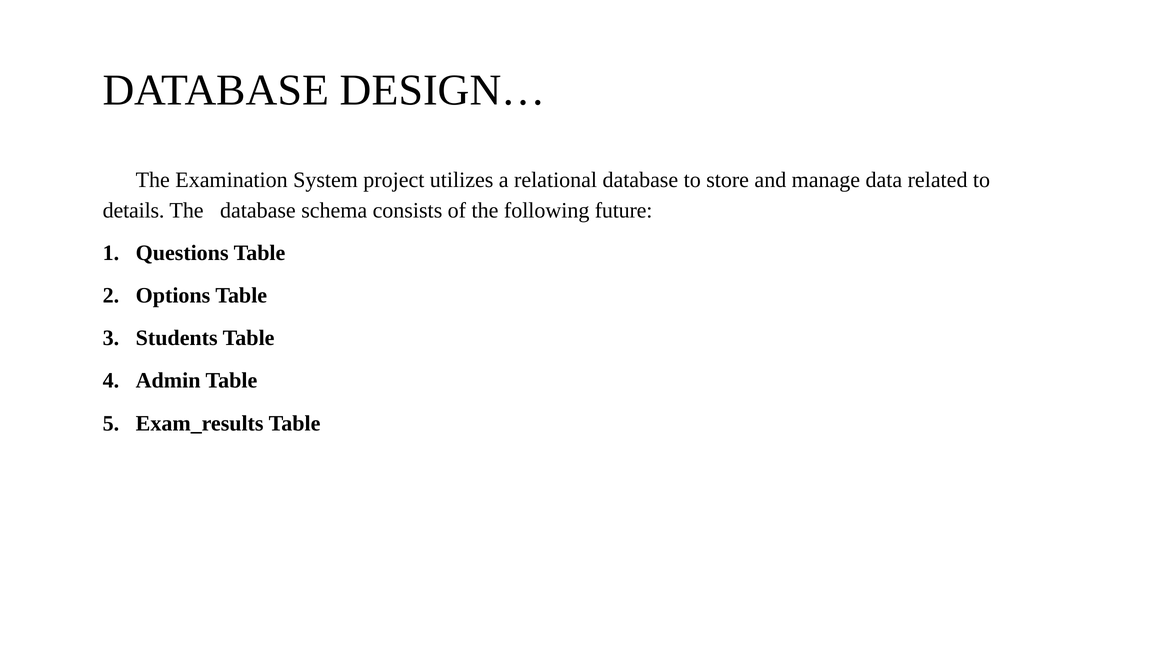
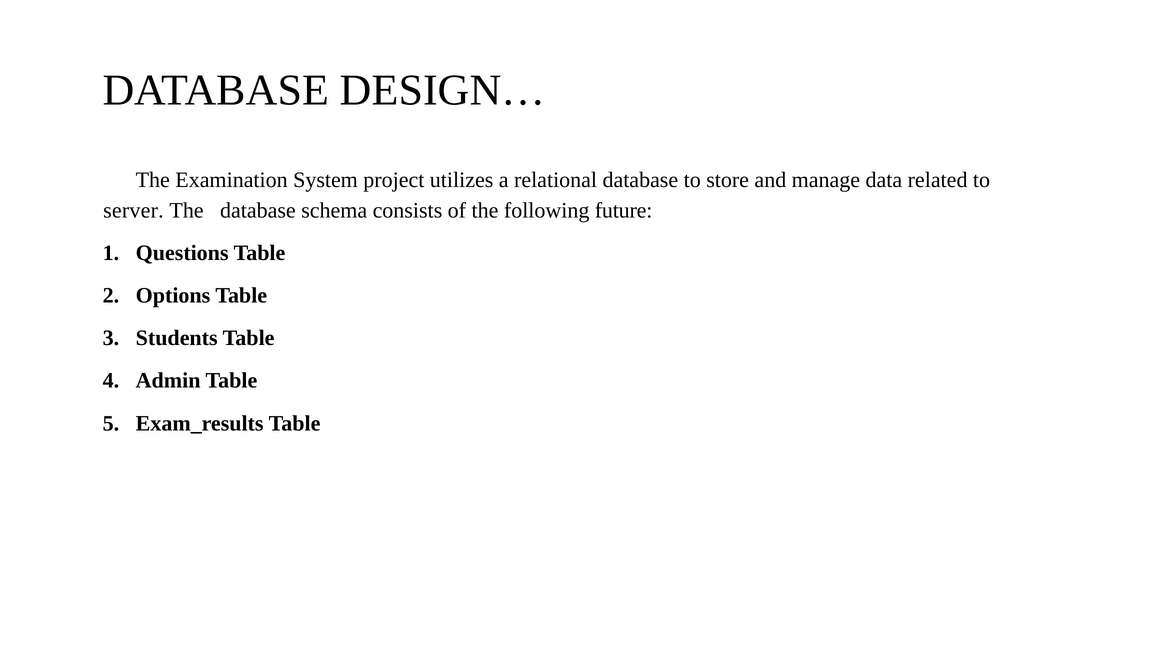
details: details -> server (133, 211)
